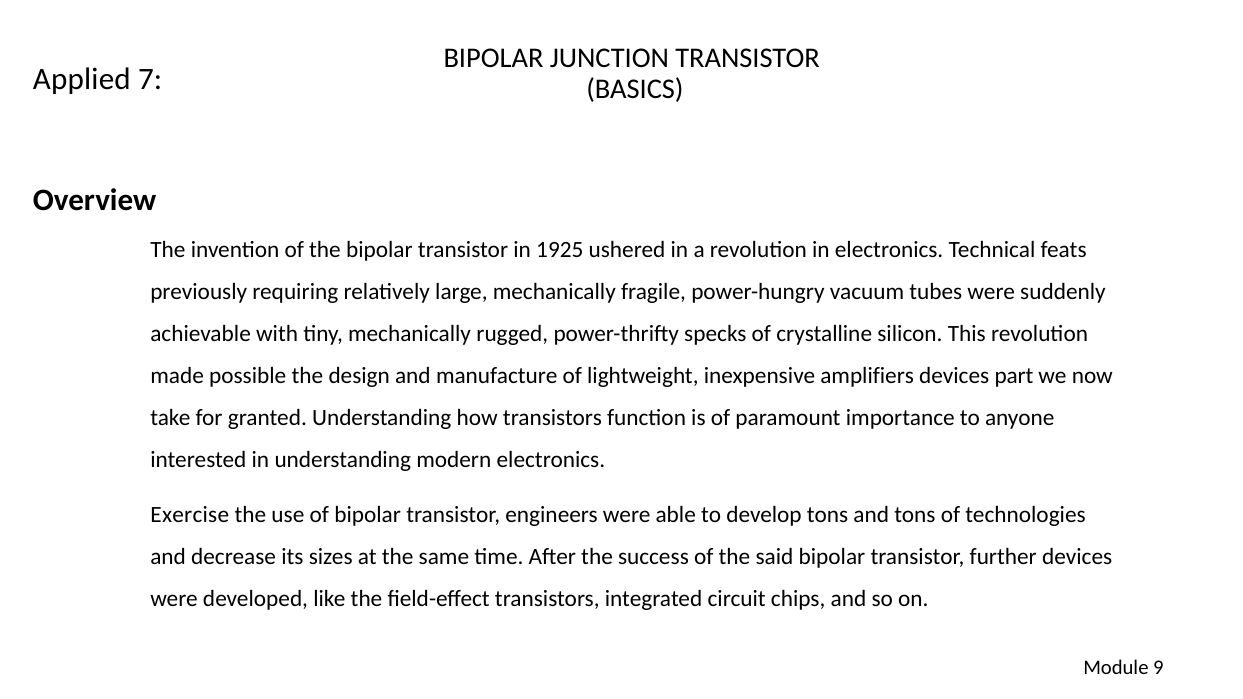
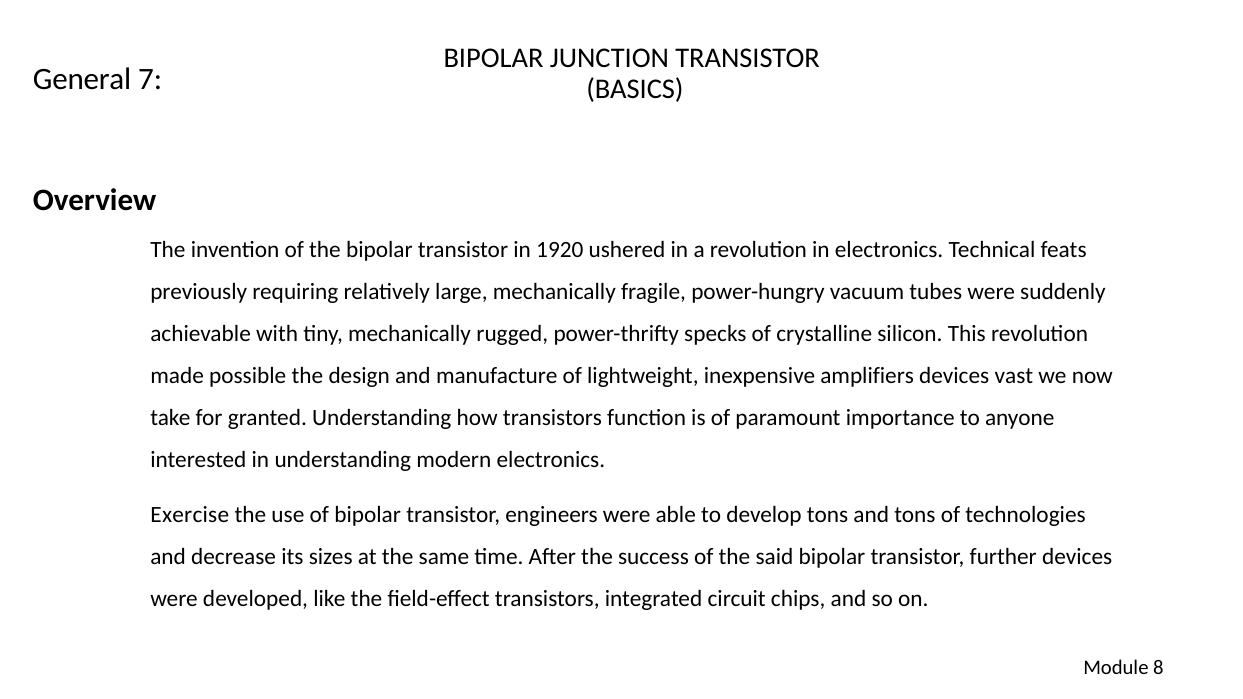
Applied: Applied -> General (82, 80)
1925: 1925 -> 1920 (560, 250)
part: part -> vast (1014, 376)
9: 9 -> 8 (1158, 668)
